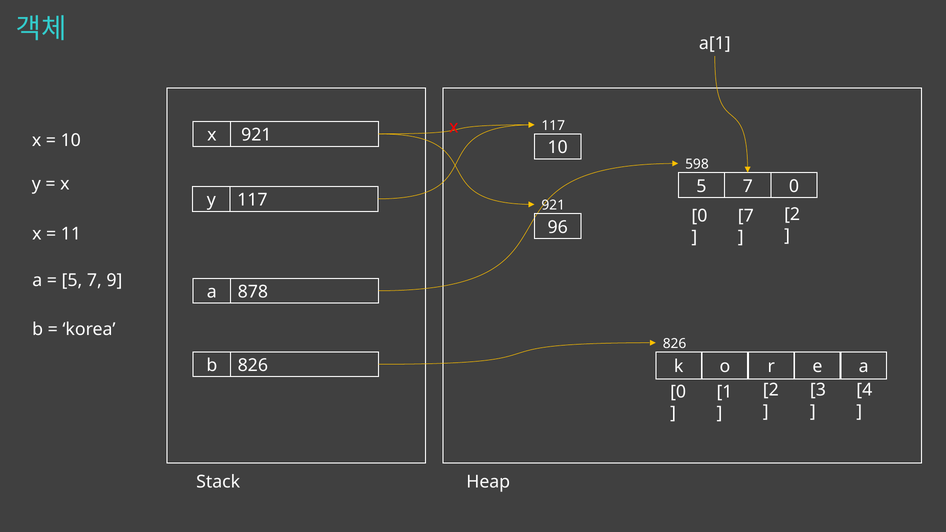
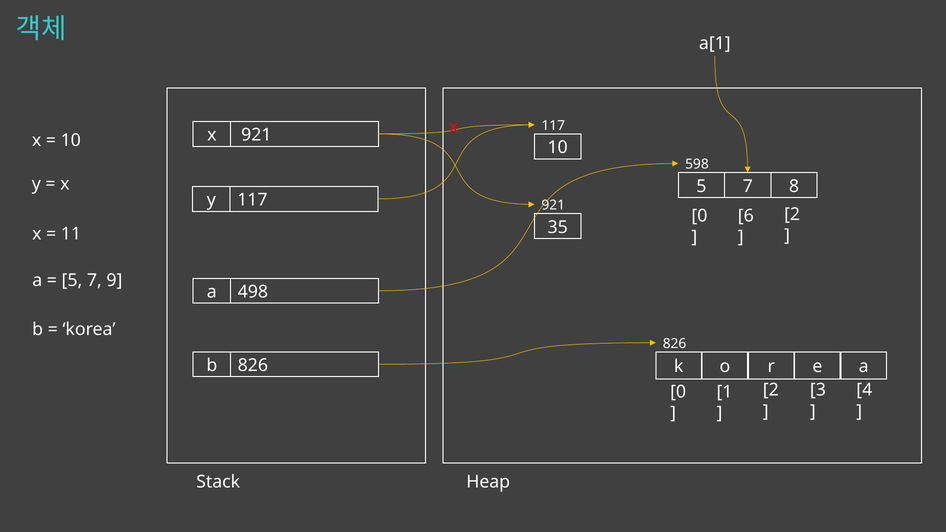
7 0: 0 -> 8 (794, 186)
7: 7 -> 6 (746, 216)
96: 96 -> 35 (558, 227)
878: 878 -> 498 (253, 292)
